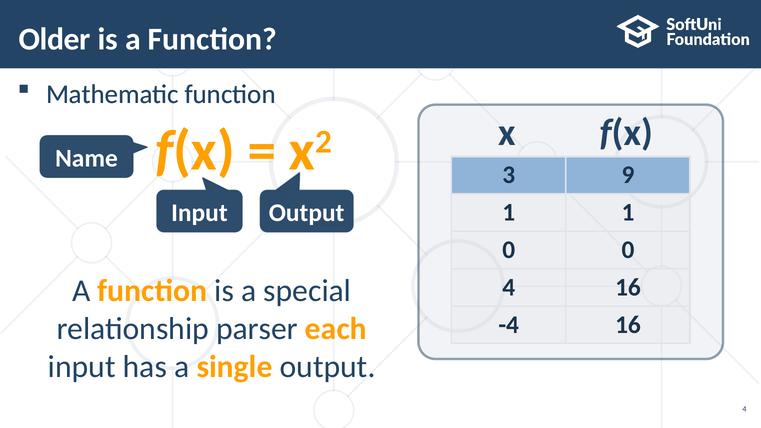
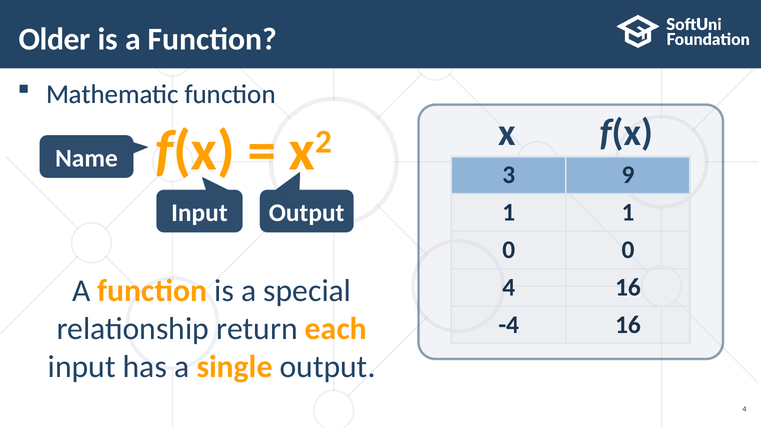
parser: parser -> return (257, 329)
